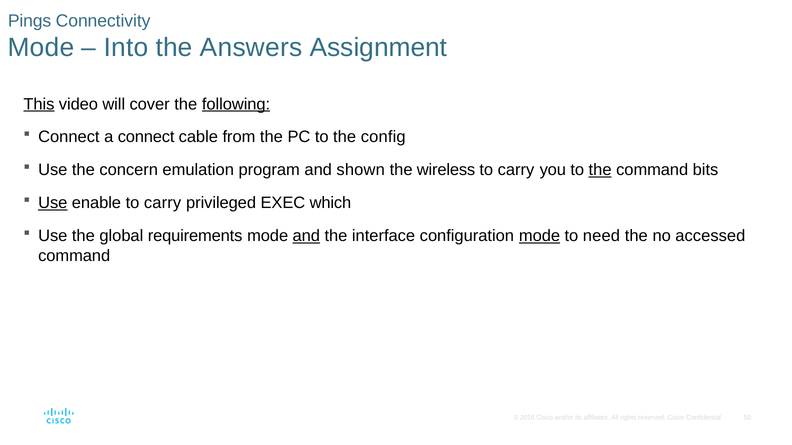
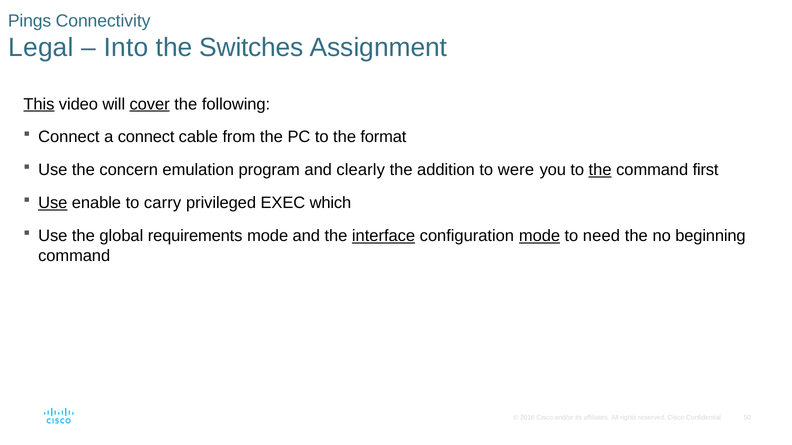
Mode: Mode -> Legal (41, 48)
Answers: Answers -> Switches (251, 48)
cover underline: none -> present (150, 104)
following underline: present -> none (236, 104)
config: config -> format (383, 137)
shown: shown -> clearly (361, 170)
wireless: wireless -> addition (446, 170)
carry: carry -> were (516, 170)
bits: bits -> first (706, 170)
and underline: present -> none (306, 236)
interface underline: none -> present (384, 236)
accessed: accessed -> beginning (710, 236)
